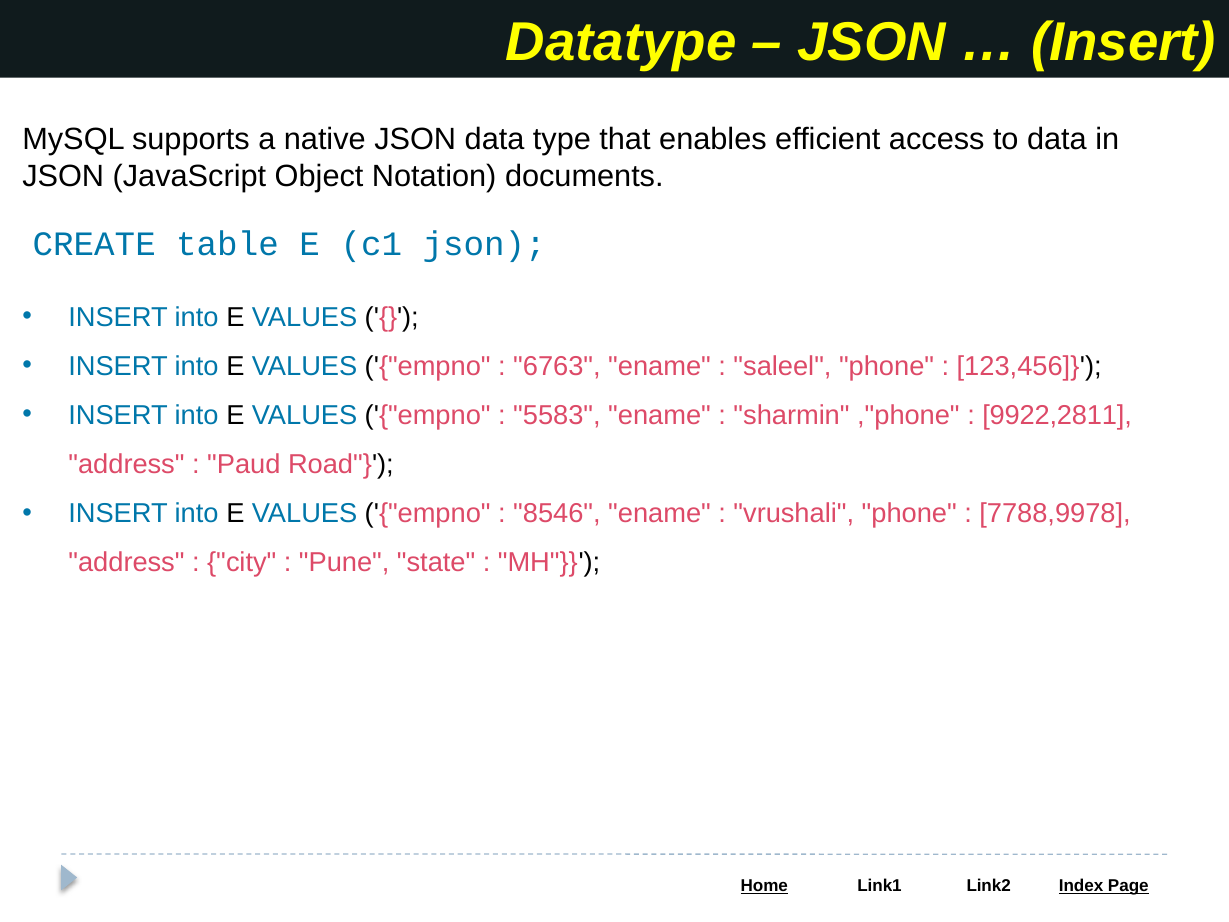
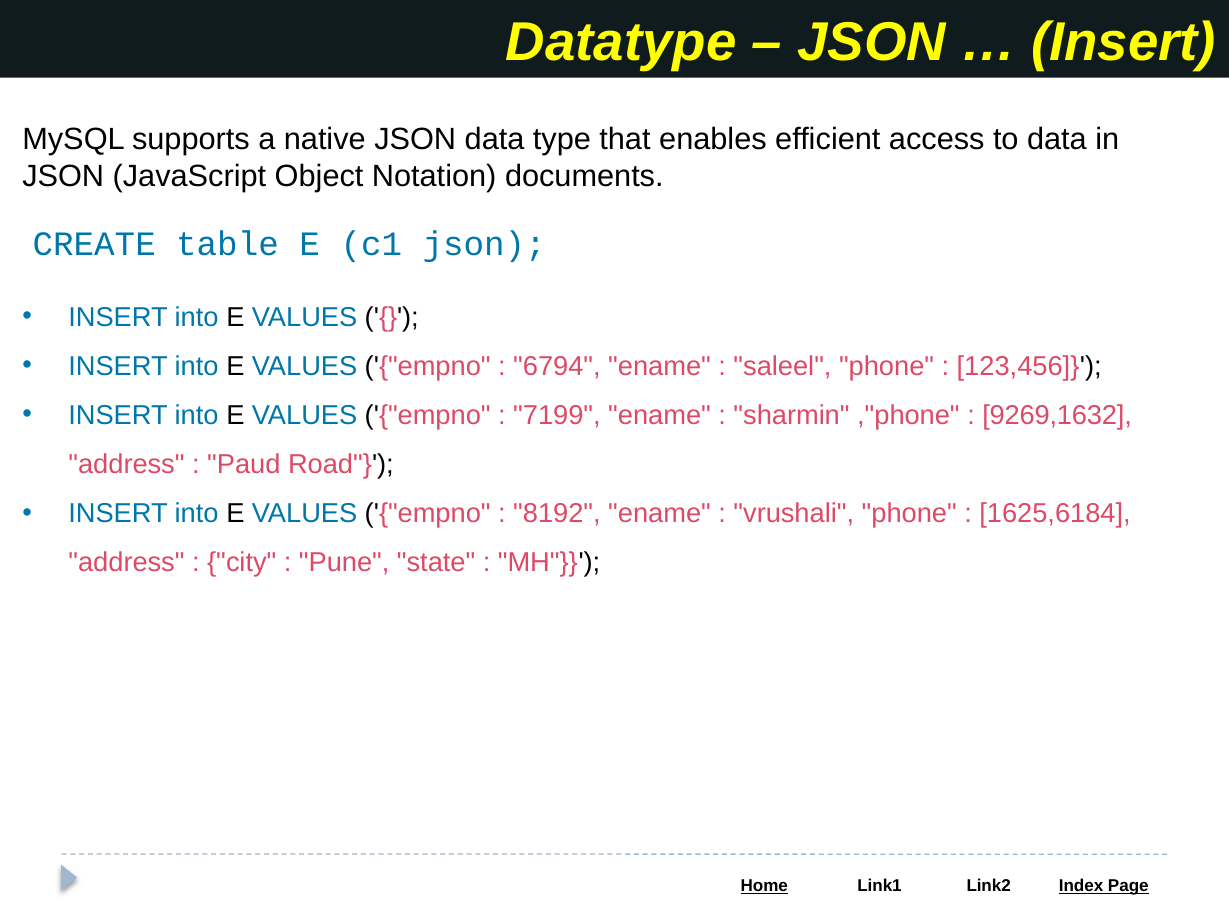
6763: 6763 -> 6794 (557, 366)
5583: 5583 -> 7199 (557, 415)
9922,2811: 9922,2811 -> 9269,1632 (1057, 415)
8546: 8546 -> 8192 (557, 514)
7788,9978: 7788,9978 -> 1625,6184 (1055, 514)
